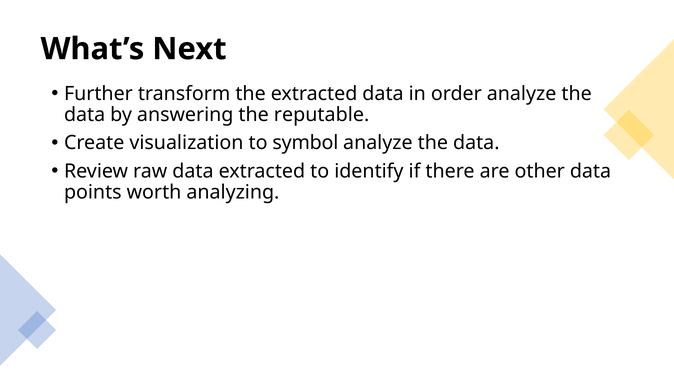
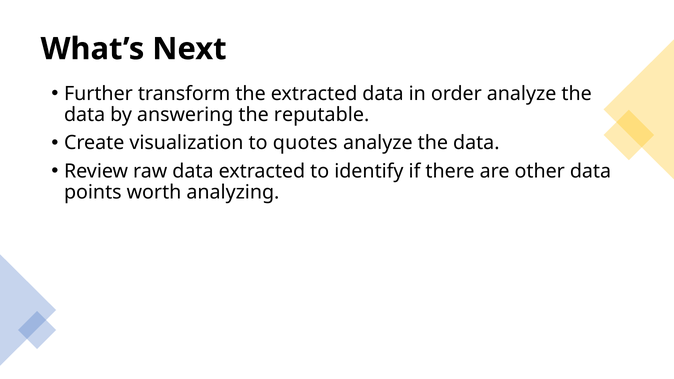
symbol: symbol -> quotes (305, 143)
